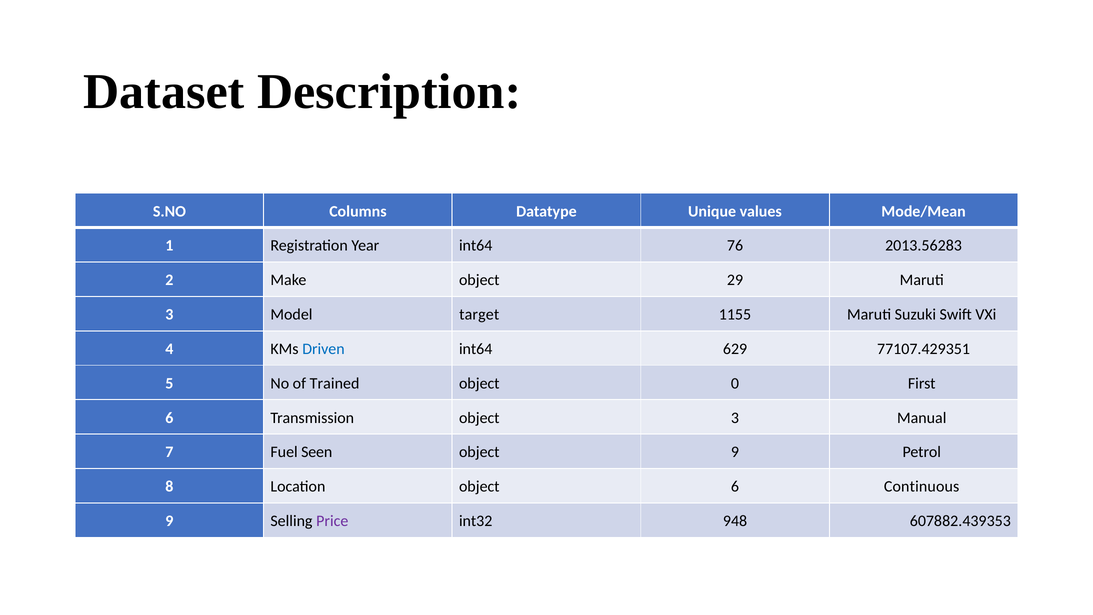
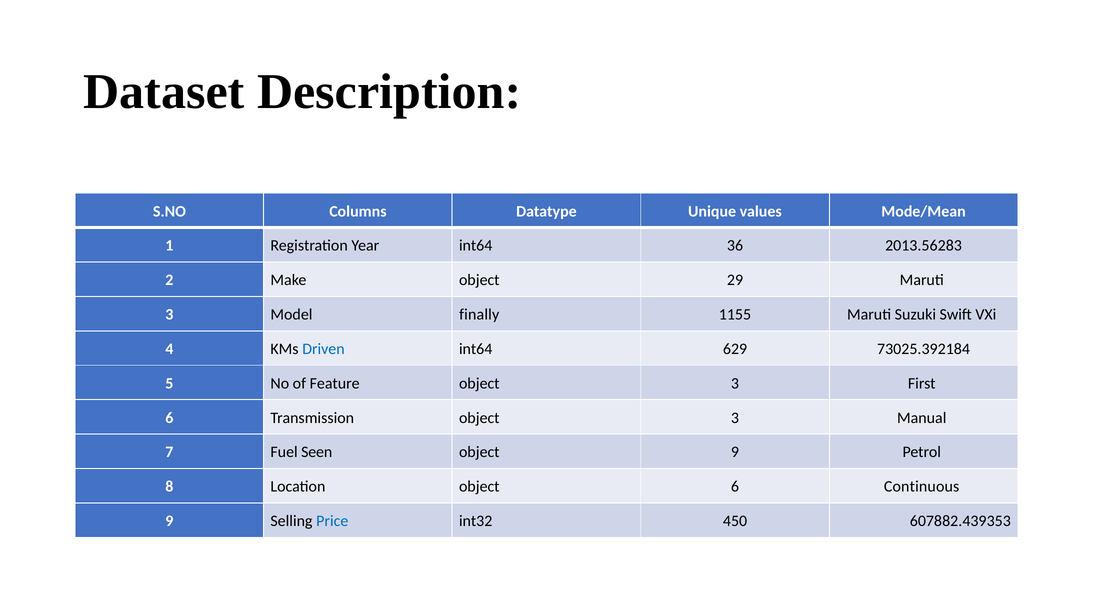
76: 76 -> 36 (735, 246)
target: target -> finally (479, 314)
77107.429351: 77107.429351 -> 73025.392184 (924, 349)
Trained: Trained -> Feature (335, 383)
0: 0 -> 3 (735, 383)
Price colour: purple -> blue (332, 521)
948: 948 -> 450 (735, 521)
